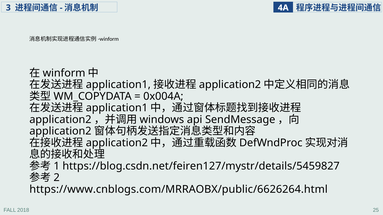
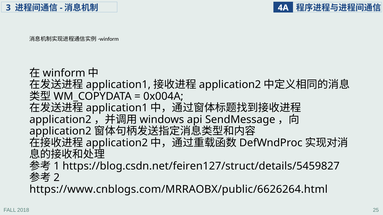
https://blog.csdn.net/feiren127/mystr/details/5459827: https://blog.csdn.net/feiren127/mystr/details/5459827 -> https://blog.csdn.net/feiren127/struct/details/5459827 (201, 166)
